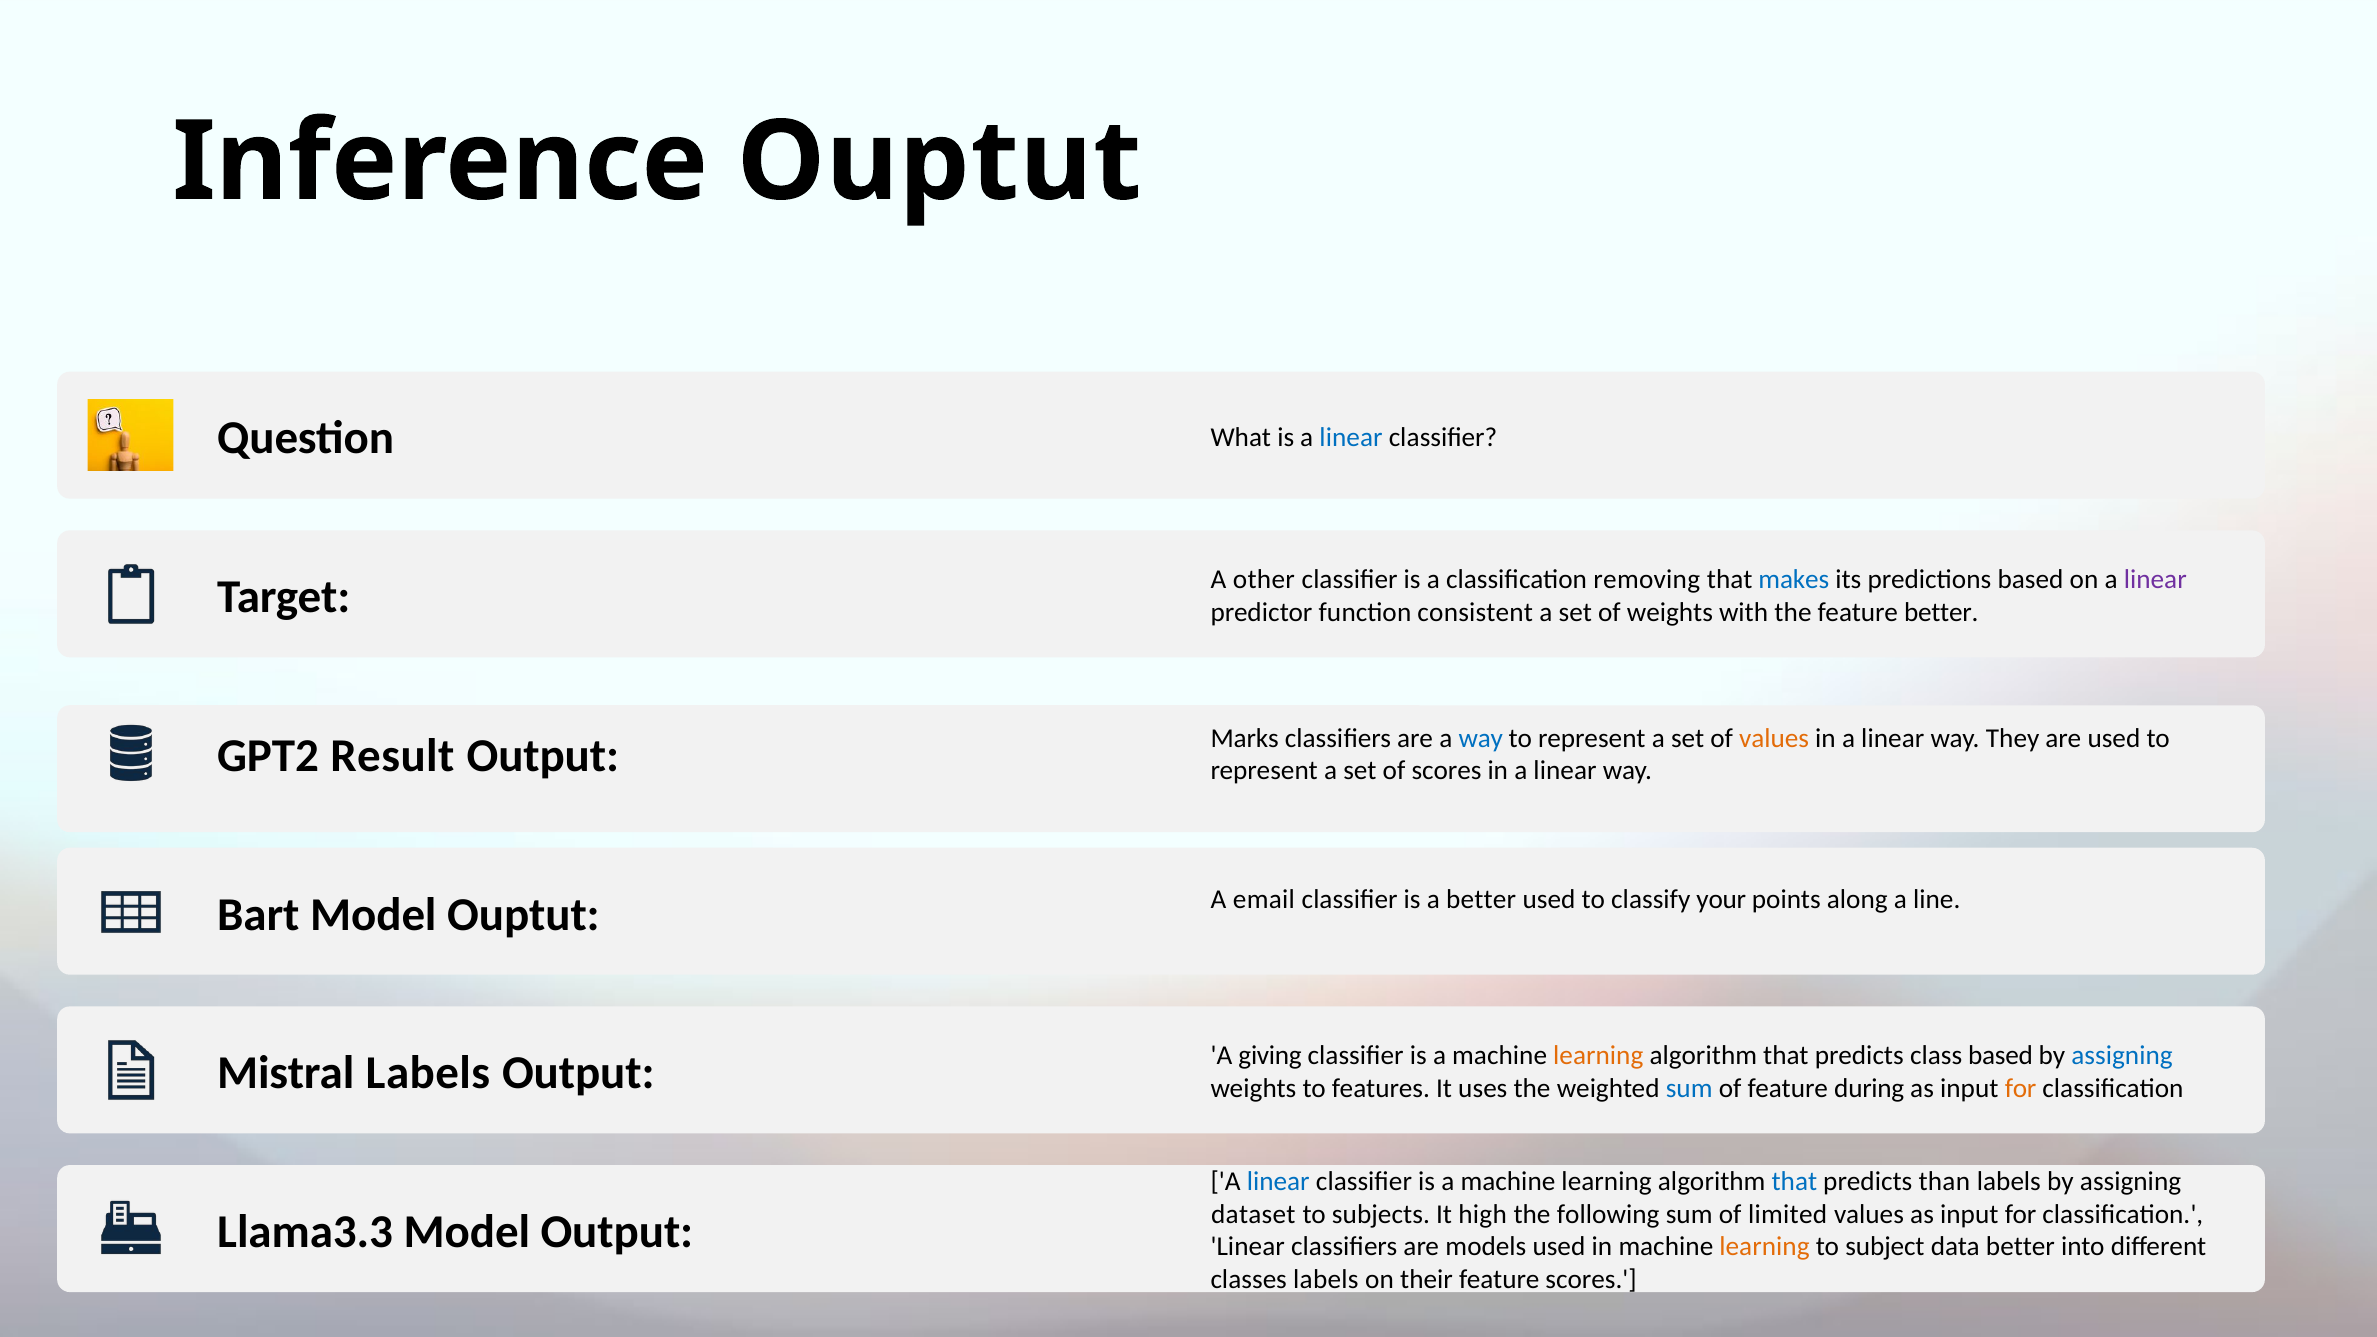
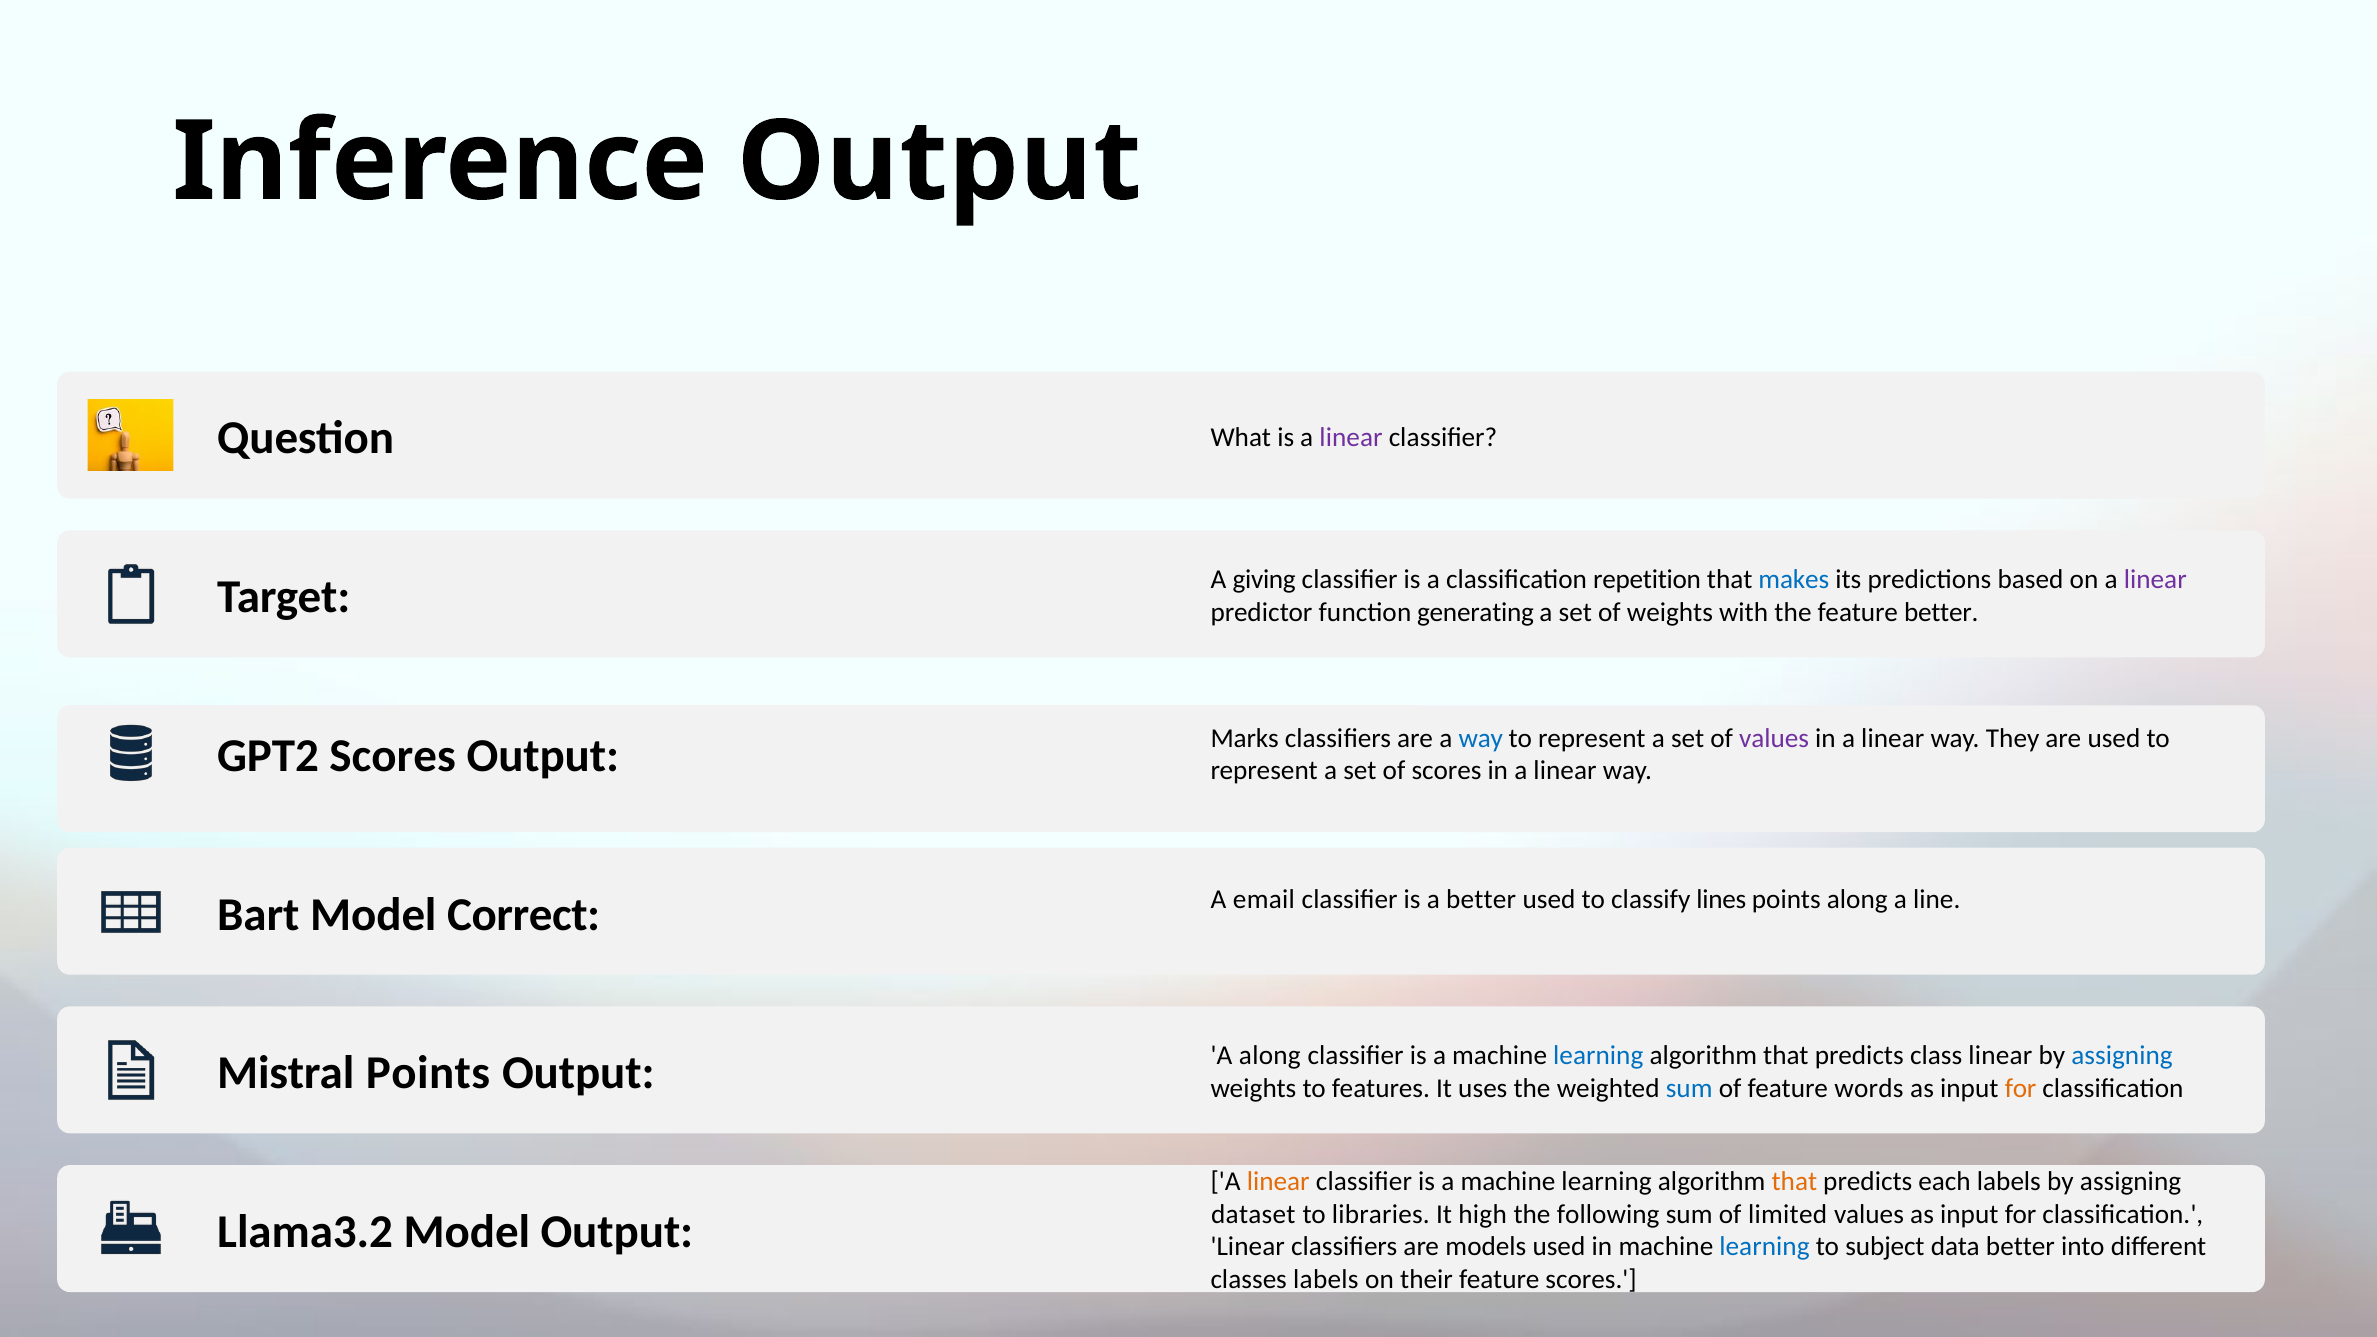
Inference Ouptut: Ouptut -> Output (939, 162)
linear colour: blue -> purple (1351, 437)
other: other -> giving (1264, 579)
removing: removing -> repetition (1647, 579)
consistent: consistent -> generating (1476, 612)
GPT2 Result: Result -> Scores (393, 756)
values colour: orange -> purple (1774, 738)
Model Ouptut: Ouptut -> Correct (524, 915)
your: your -> lines (1721, 900)
Mistral Labels: Labels -> Points (428, 1073)
A giving: giving -> along (1270, 1055)
learning colour: orange -> blue (1598, 1055)
class based: based -> linear (2000, 1055)
during: during -> words (1869, 1088)
linear colour: blue -> orange (1278, 1181)
that colour: blue -> orange (1794, 1181)
than: than -> each (1945, 1181)
subjects: subjects -> libraries (1381, 1214)
Llama3.3: Llama3.3 -> Llama3.2 (305, 1232)
learning colour: orange -> blue (1764, 1247)
